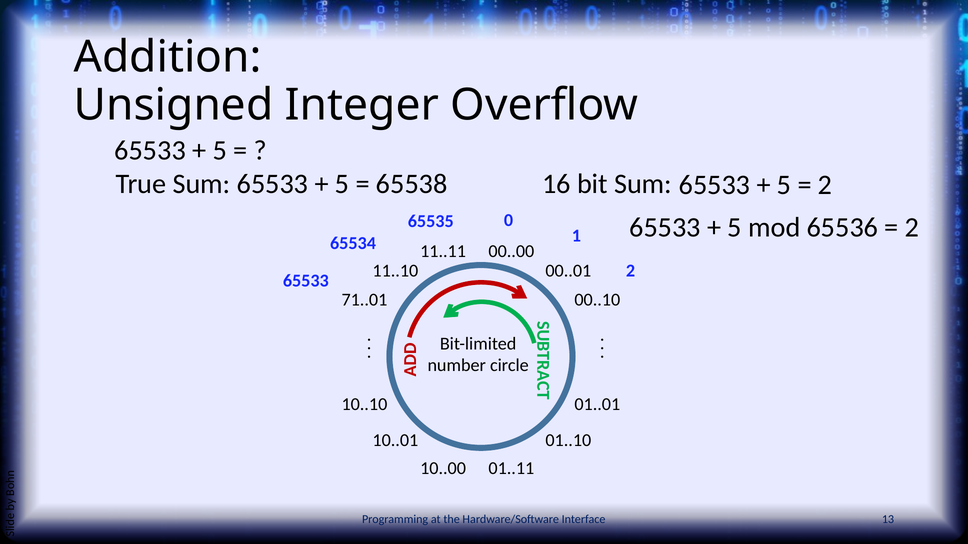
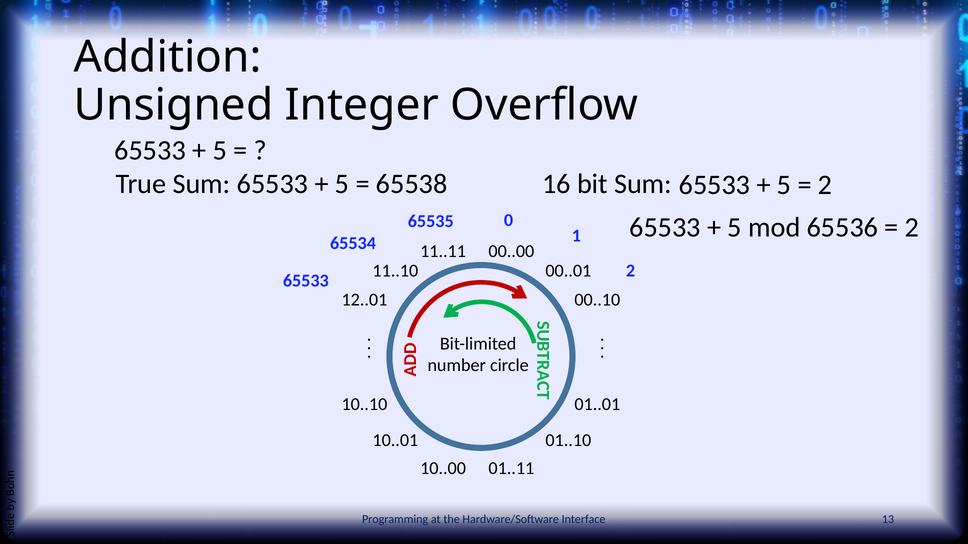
71..01: 71..01 -> 12..01 (364, 300)
